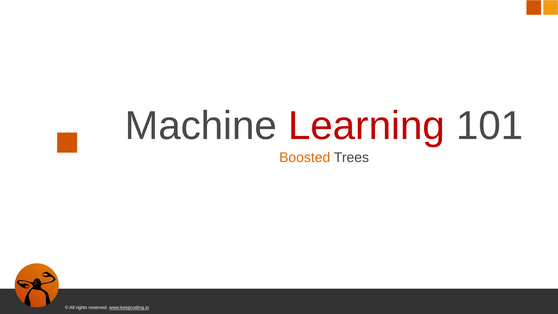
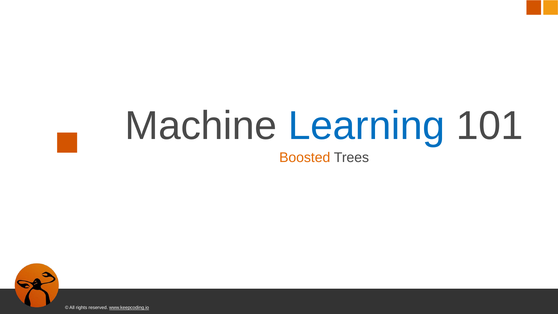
Learning colour: red -> blue (366, 126)
